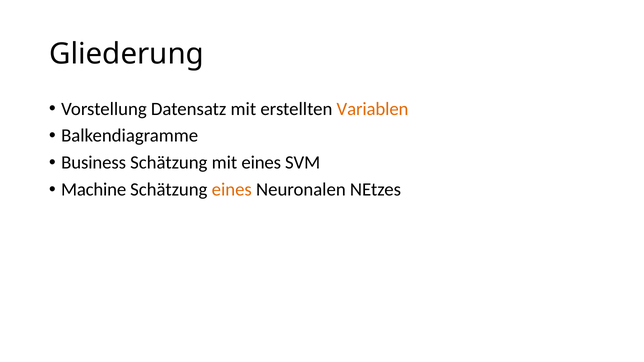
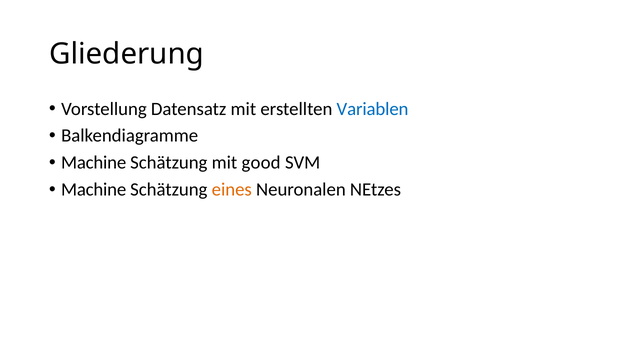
Variablen colour: orange -> blue (373, 109)
Business: Business -> Machine (94, 163)
mit eines: eines -> good (261, 163)
